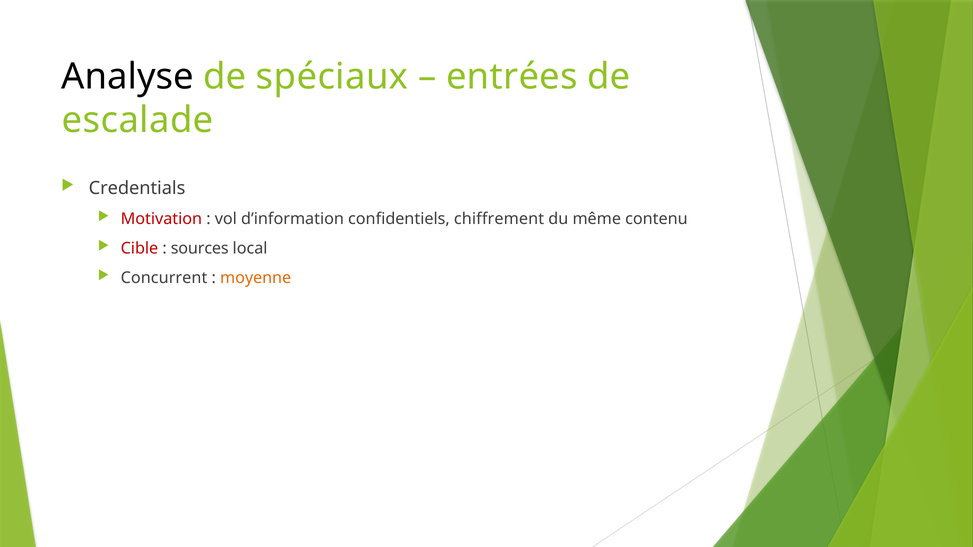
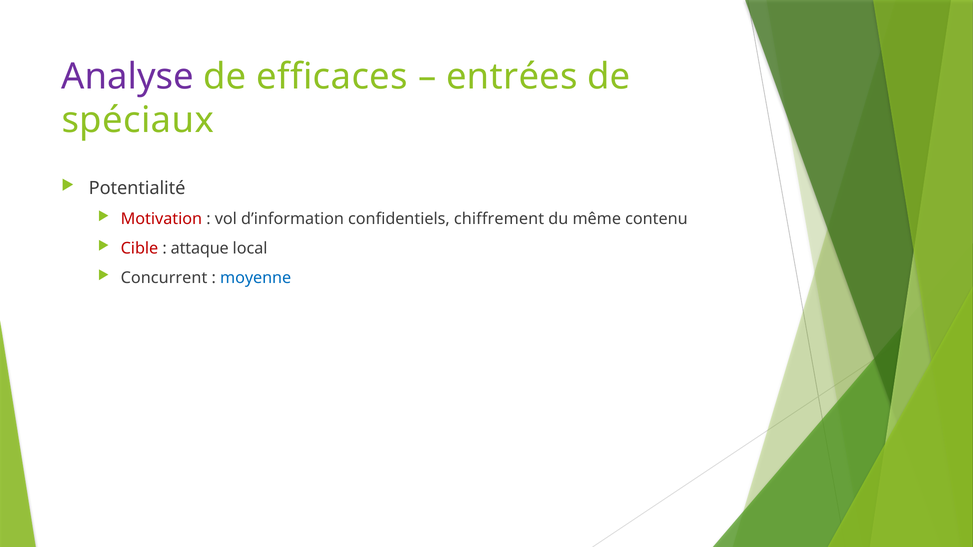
Analyse colour: black -> purple (127, 77)
spéciaux: spéciaux -> efficaces (332, 77)
escalade: escalade -> spéciaux (138, 121)
Credentials: Credentials -> Potentialité (137, 188)
sources: sources -> attaque (200, 249)
moyenne colour: orange -> blue (256, 278)
